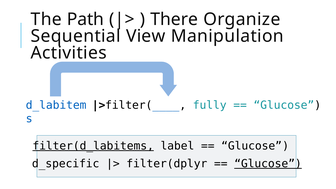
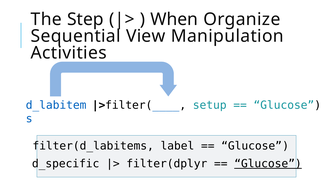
Path: Path -> Step (85, 19)
There: There -> When (174, 19)
fully: fully -> setup (210, 105)
filter(d_labitems underline: present -> none (93, 146)
